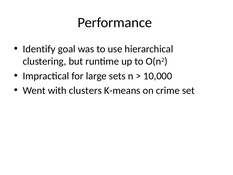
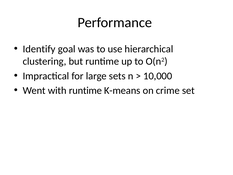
with clusters: clusters -> runtime (85, 90)
